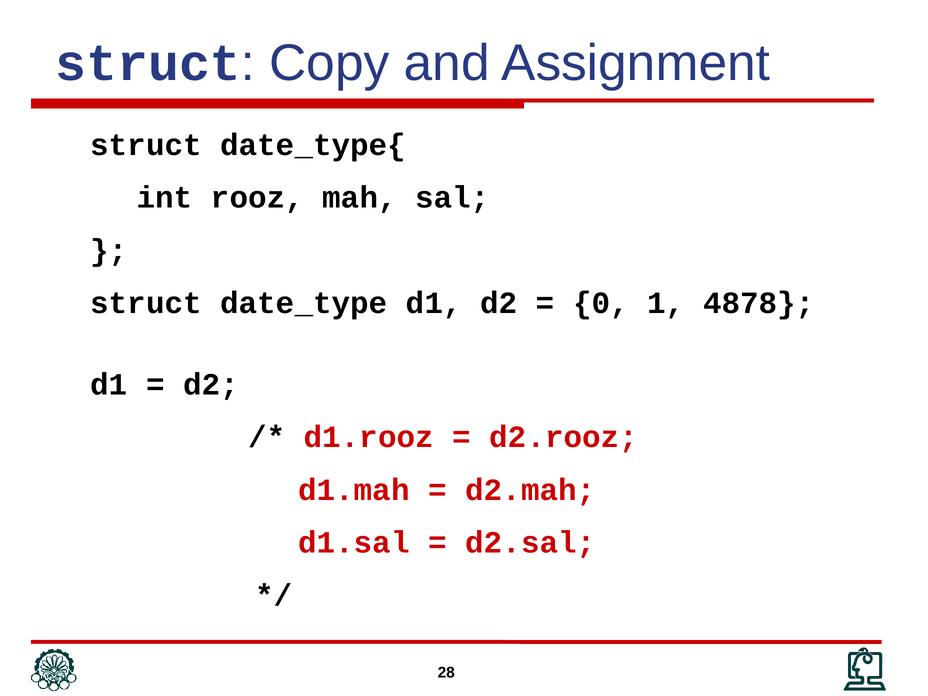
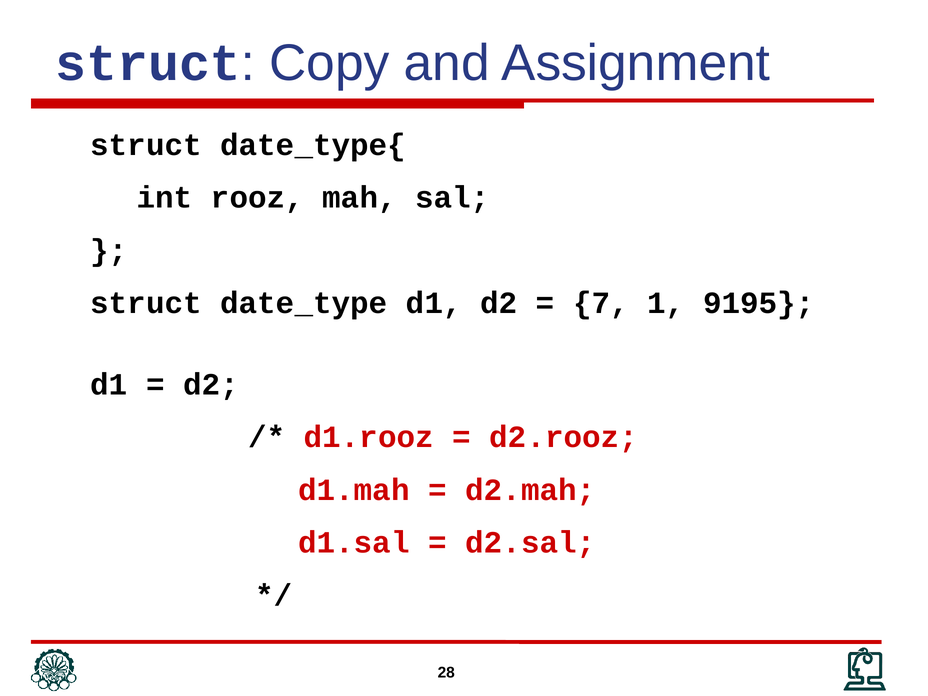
0: 0 -> 7 (601, 303)
4878: 4878 -> 9195 (759, 303)
